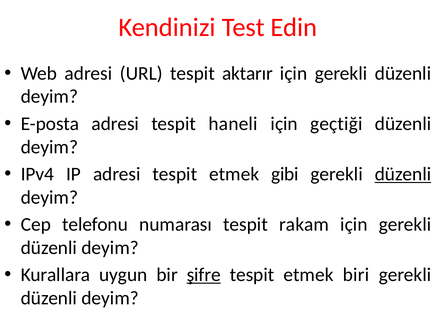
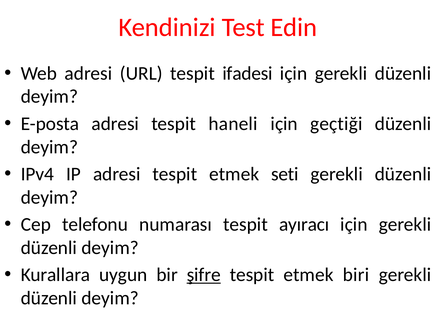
aktarır: aktarır -> ifadesi (248, 73)
gibi: gibi -> seti (285, 174)
düzenli underline: present -> none (403, 174)
rakam: rakam -> ayıracı (304, 224)
